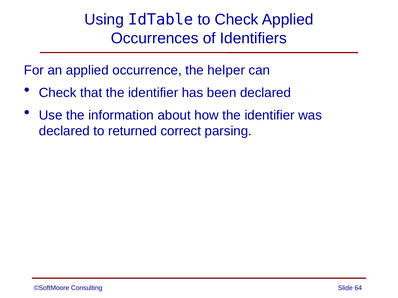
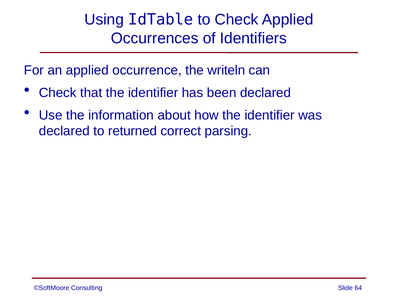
helper: helper -> writeln (226, 70)
